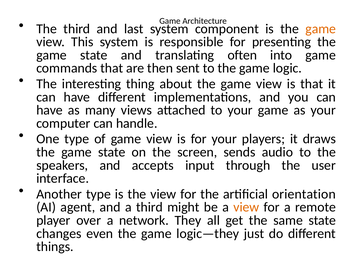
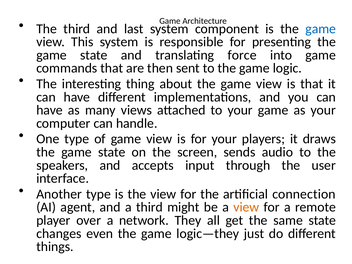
game colour: orange -> blue (321, 29)
often: often -> force (242, 55)
orientation: orientation -> connection (304, 194)
